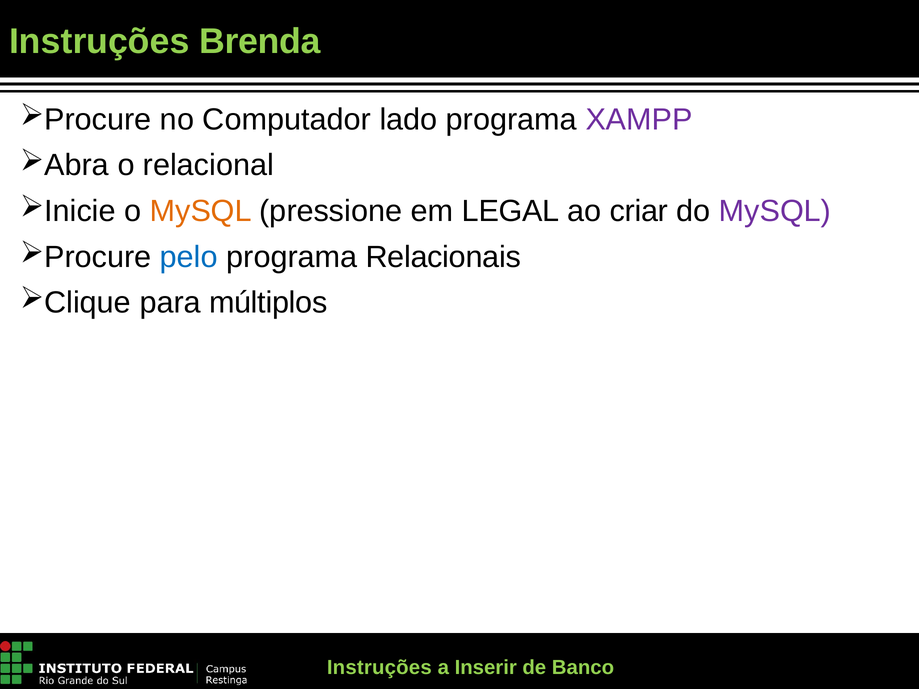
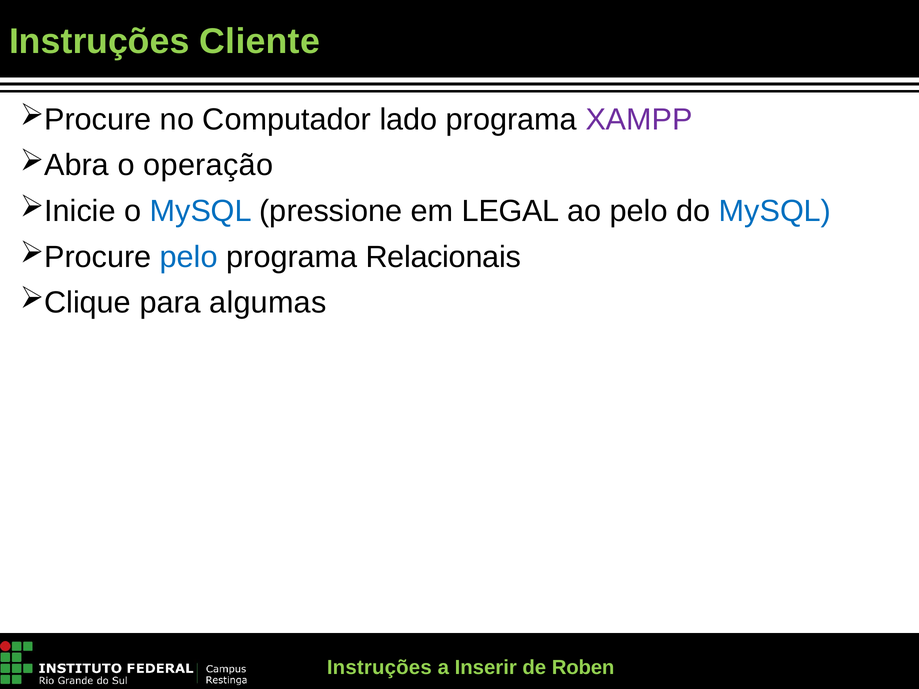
Brenda: Brenda -> Cliente (260, 41)
relacional: relacional -> operação (208, 165)
MySQL colour: orange -> blue (201, 211)
ao criar: criar -> pelo (639, 211)
MySQL colour: purple -> blue (775, 211)
múltiplos: múltiplos -> algumas (268, 303)
Banco: Banco -> Roben (583, 668)
